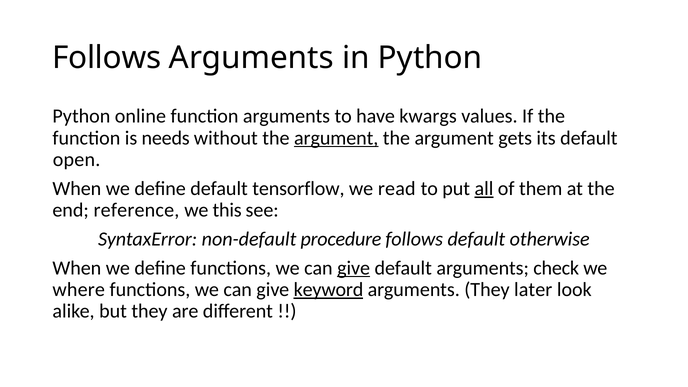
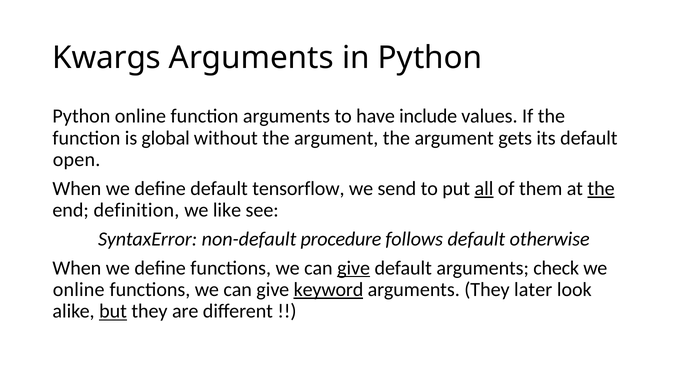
Follows: Follows -> Kwargs (107, 58)
kwargs: kwargs -> include (428, 116)
needs: needs -> global (166, 138)
argument underline: present -> none (336, 138)
read: read -> send (397, 189)
the underline: none -> present (601, 189)
reference: reference -> definition (136, 210)
this: this -> like (227, 210)
where: where -> online (79, 290)
but underline: none -> present (113, 311)
